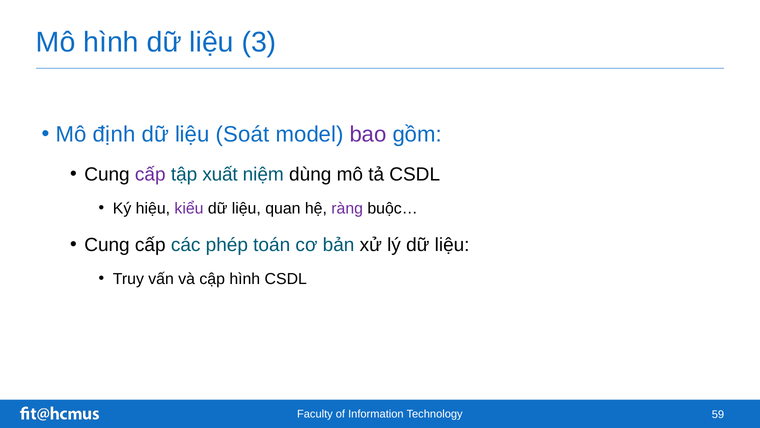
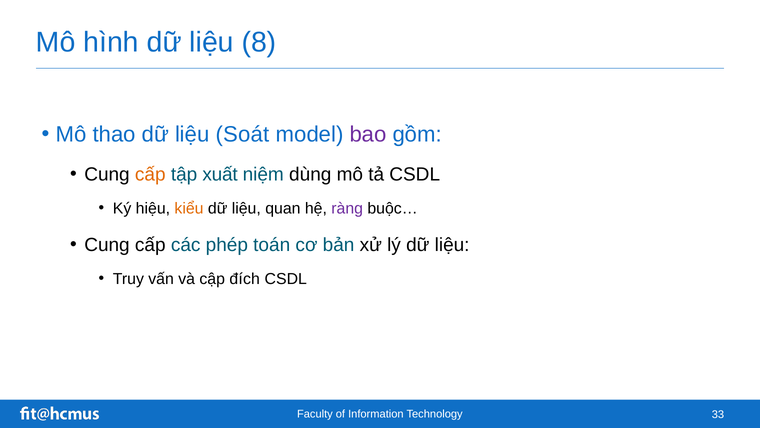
3: 3 -> 8 (259, 42)
định: định -> thao (114, 134)
cấp colour: purple -> orange (150, 174)
kiểu colour: purple -> orange (189, 208)
cập hình: hình -> đích (245, 279)
59: 59 -> 33 (718, 414)
